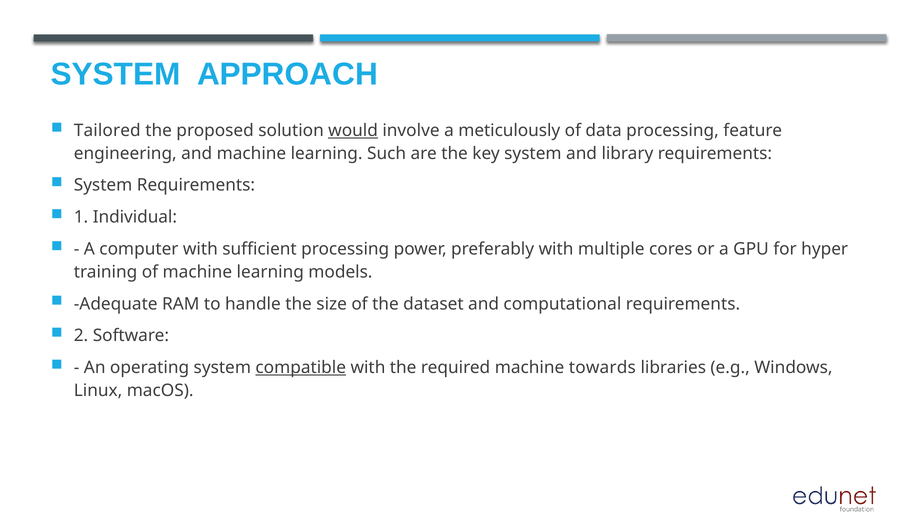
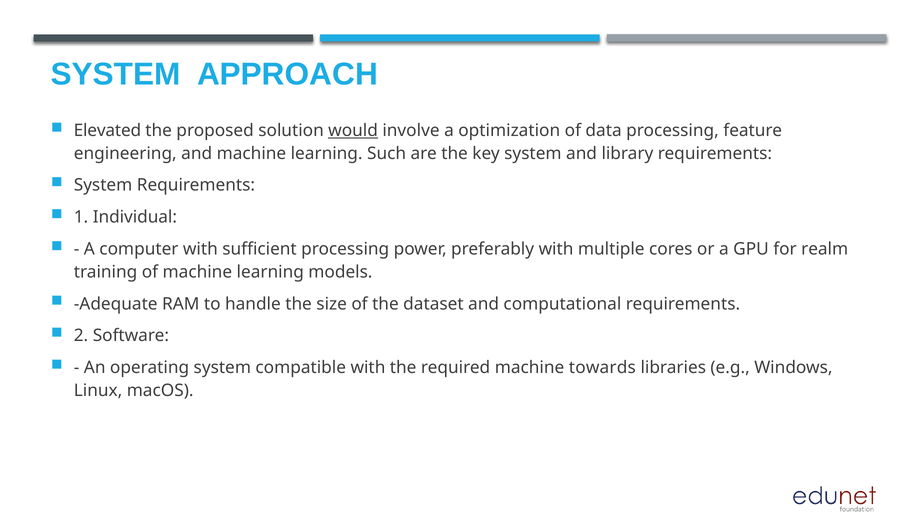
Tailored: Tailored -> Elevated (107, 131)
meticulously: meticulously -> optimization (509, 131)
hyper: hyper -> realm (825, 249)
compatible underline: present -> none (301, 368)
